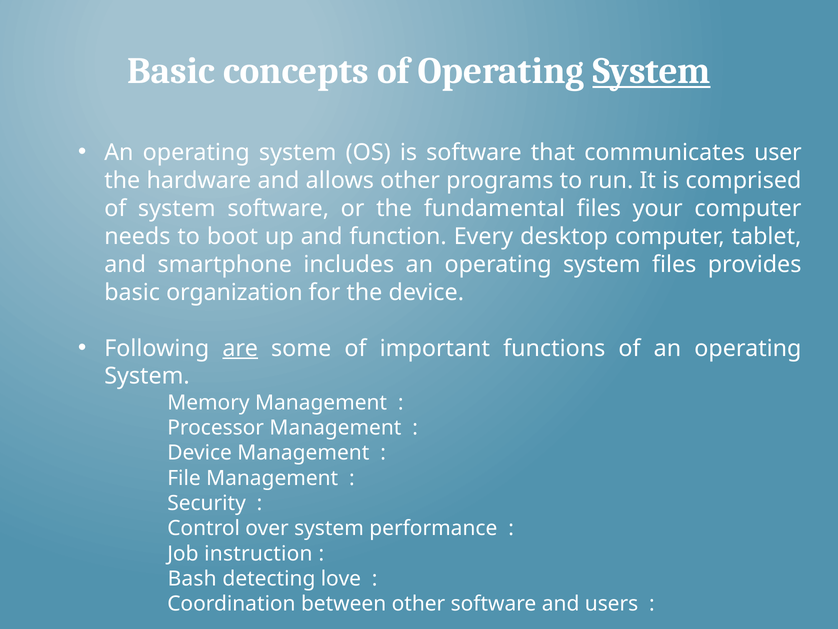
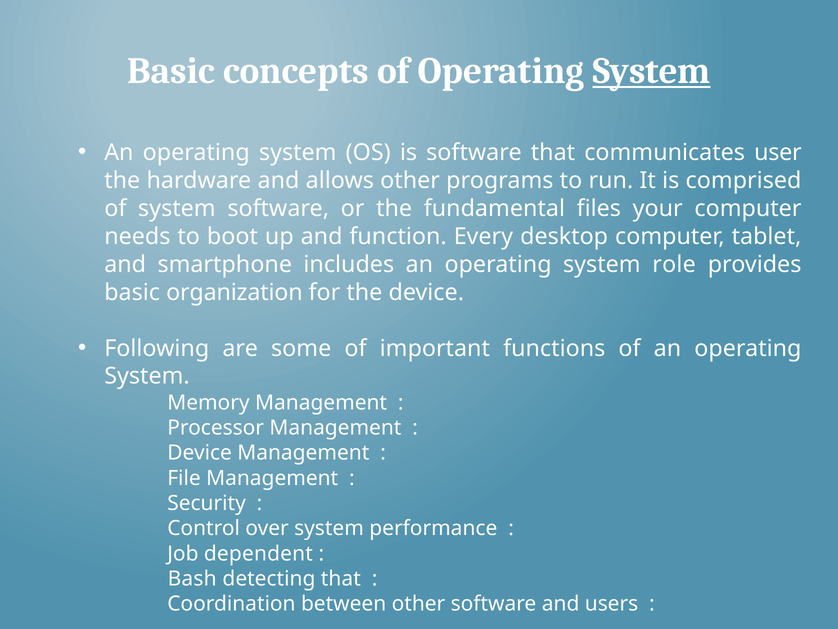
system files: files -> role (674, 264)
are underline: present -> none (240, 348)
instruction: instruction -> dependent (258, 553)
detecting love: love -> that (341, 578)
